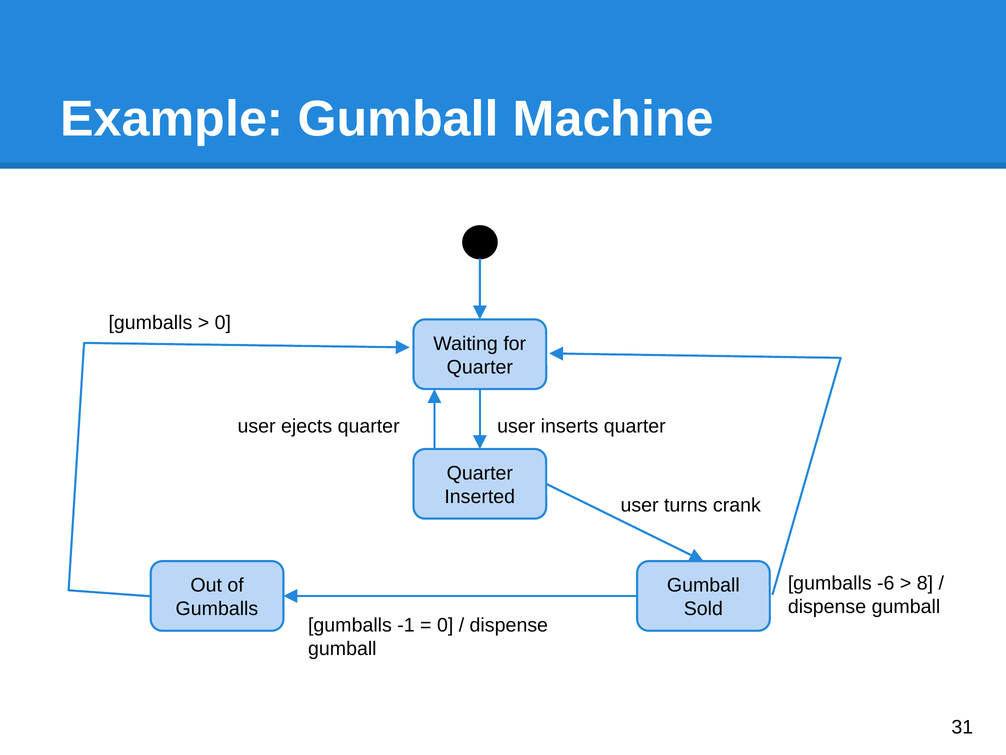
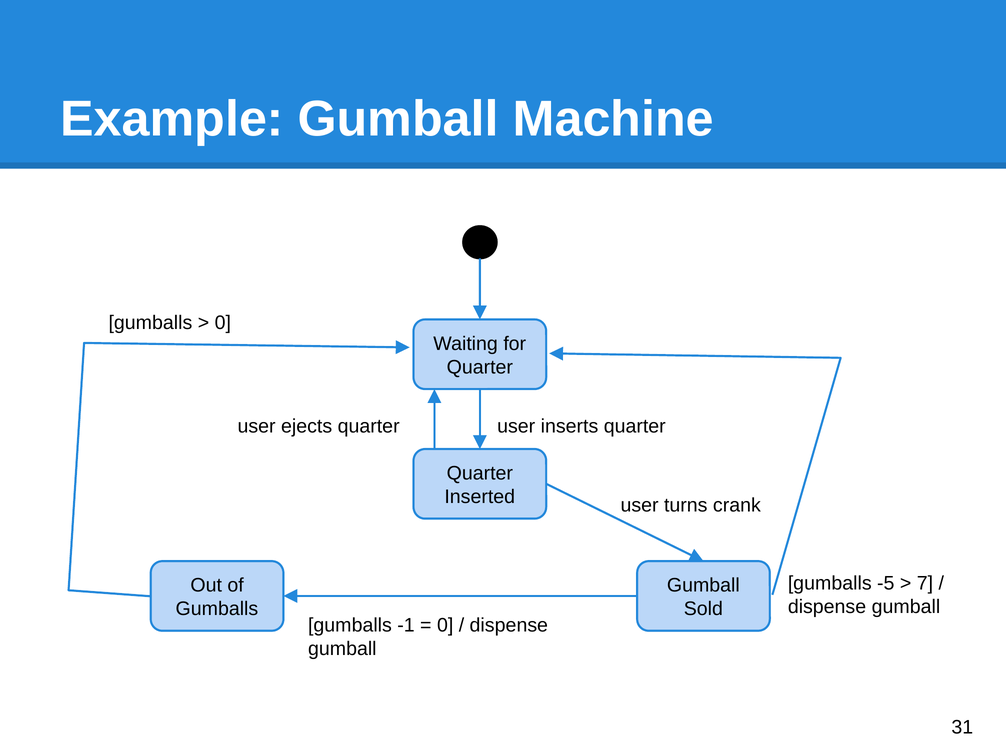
-6: -6 -> -5 (886, 583)
8: 8 -> 7 (925, 583)
